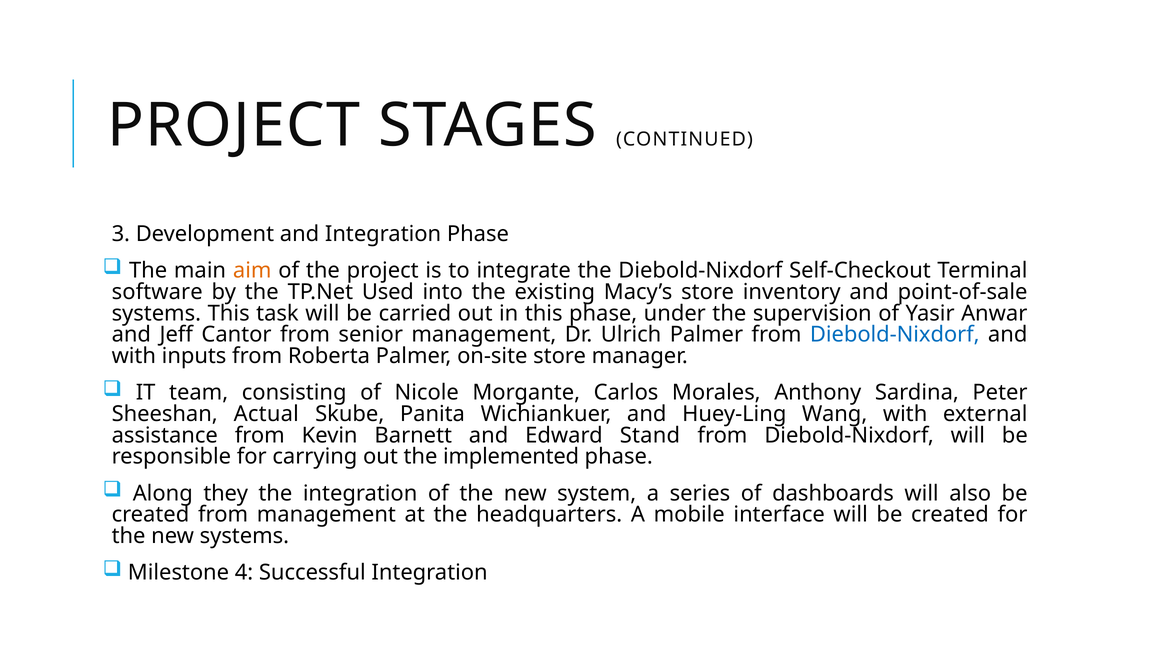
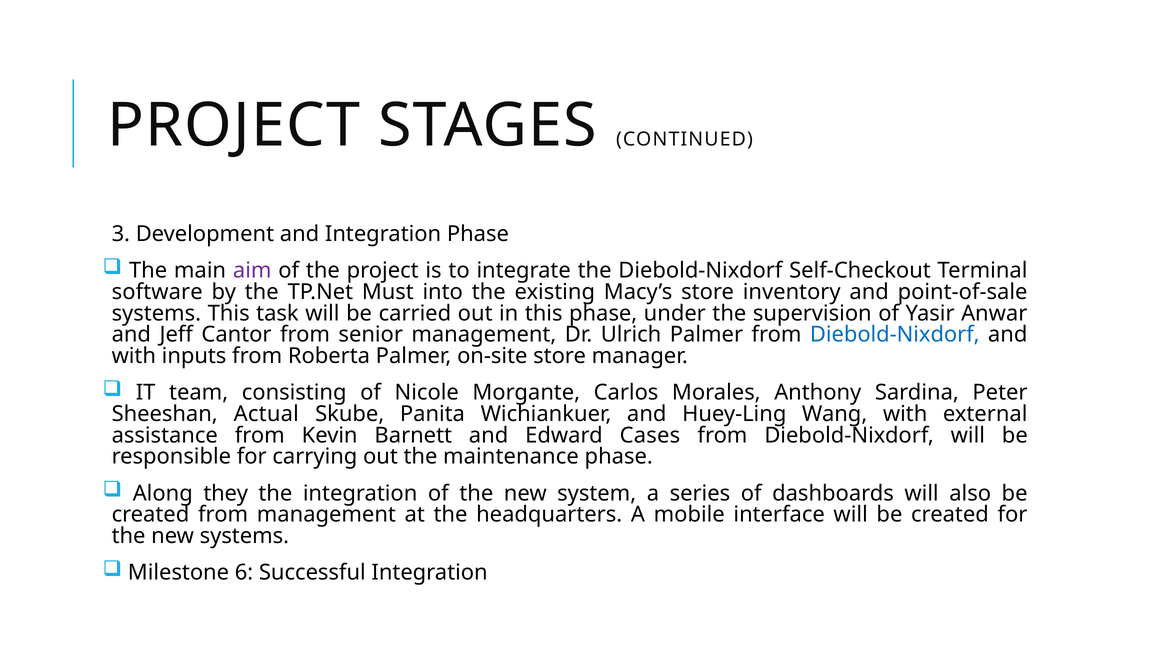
aim colour: orange -> purple (252, 271)
Used: Used -> Must (388, 292)
Stand: Stand -> Cases (650, 435)
implemented: implemented -> maintenance (511, 457)
4: 4 -> 6 (244, 573)
